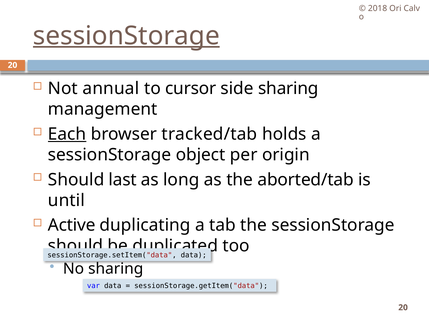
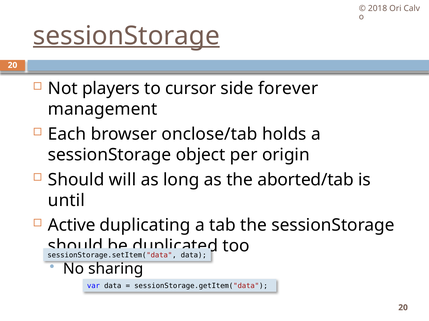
annual: annual -> players (111, 89)
side sharing: sharing -> forever (288, 89)
Each underline: present -> none (67, 134)
tracked/tab: tracked/tab -> onclose/tab (209, 134)
last: last -> will (122, 180)
